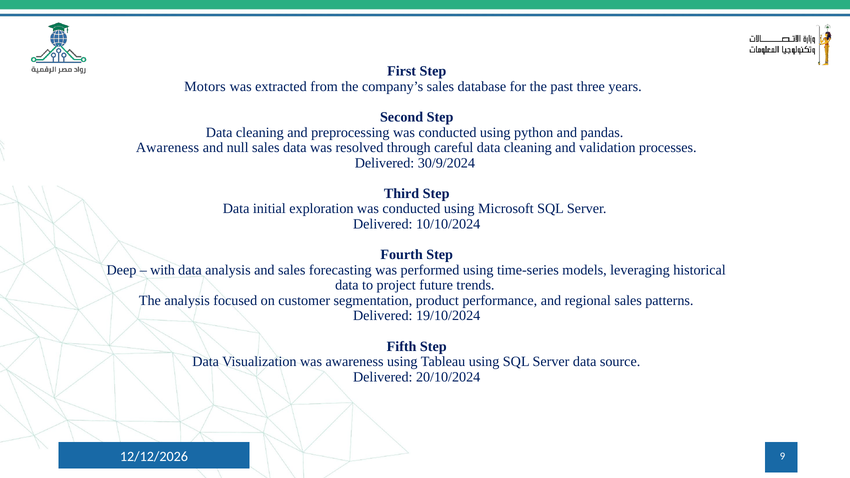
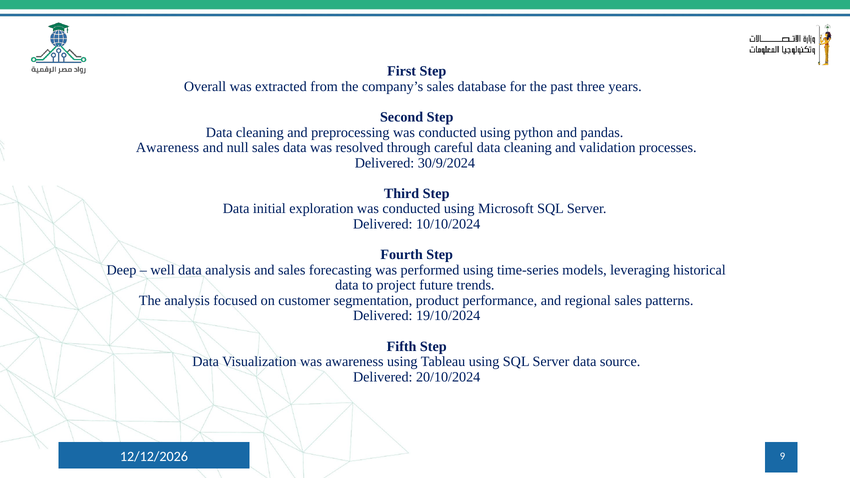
Motors: Motors -> Overall (205, 87)
with: with -> well (163, 270)
